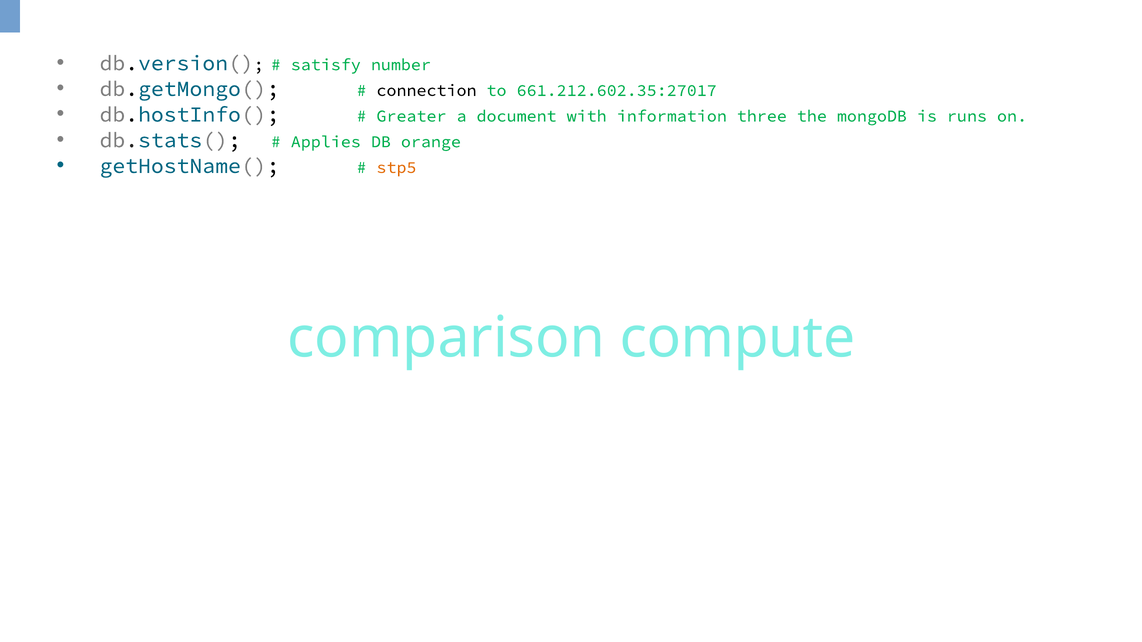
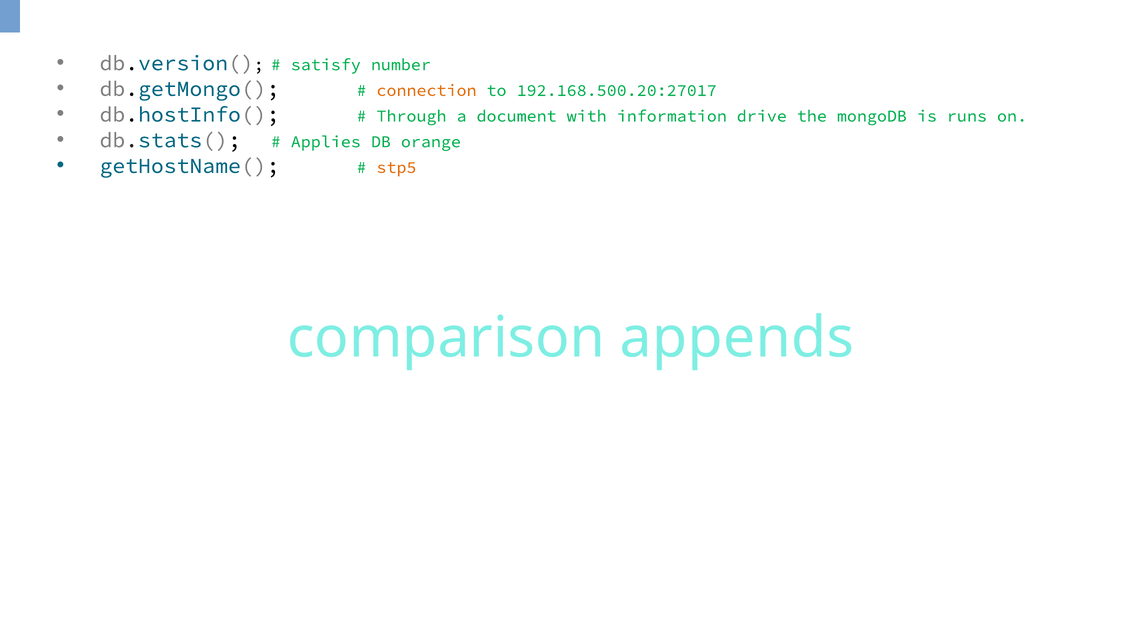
connection colour: black -> orange (427, 90)
661.212.602.35:27017: 661.212.602.35:27017 -> 192.168.500.20:27017 (617, 90)
Greater: Greater -> Through (411, 116)
three: three -> drive (762, 116)
compute: compute -> appends (737, 338)
